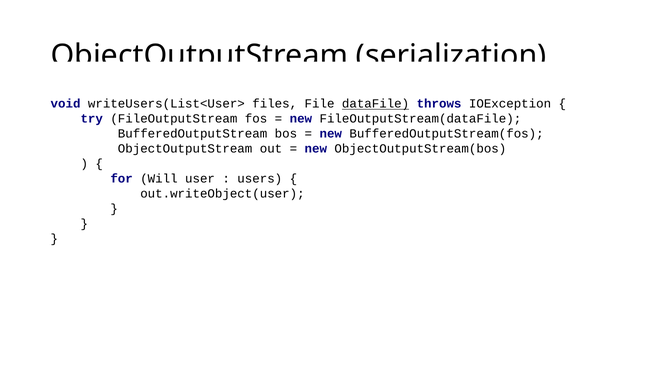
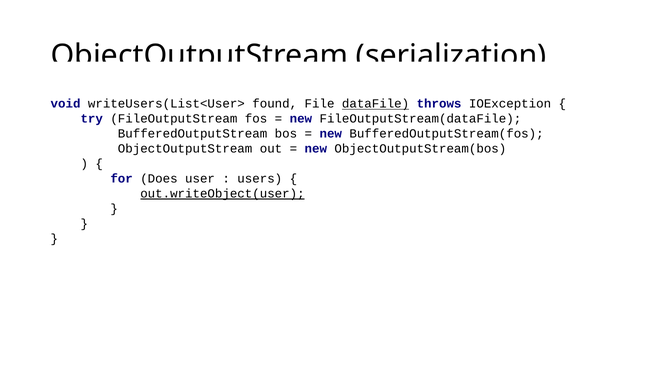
files: files -> found (275, 104)
Will: Will -> Does (159, 178)
out.writeObject(user underline: none -> present (222, 193)
